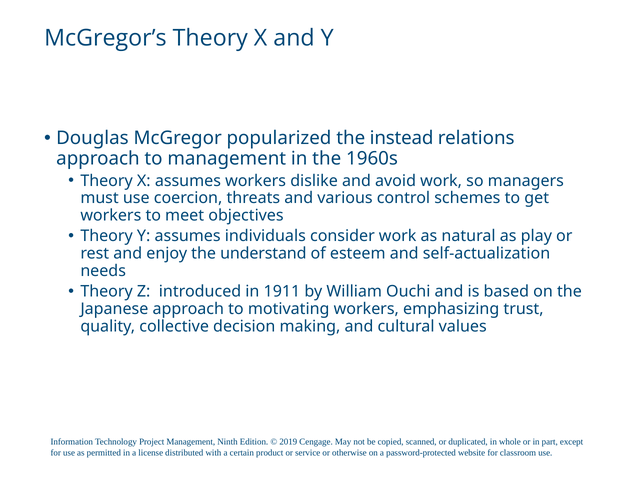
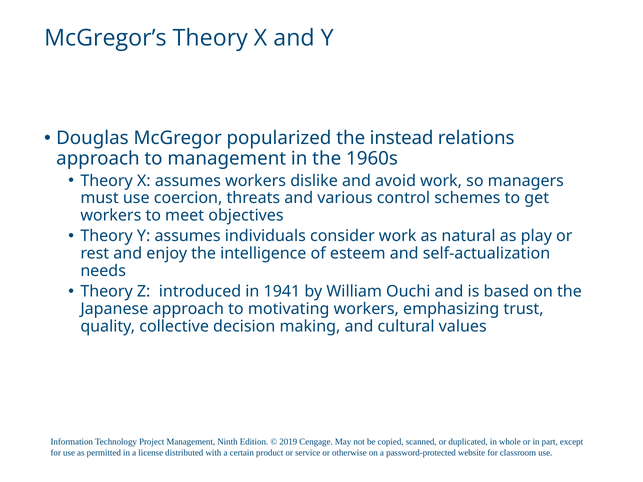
understand: understand -> intelligence (263, 254)
1911: 1911 -> 1941 (282, 292)
